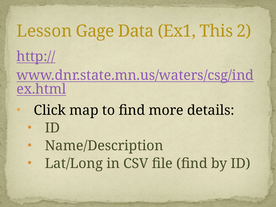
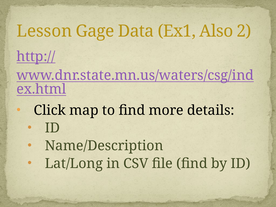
This: This -> Also (216, 31)
